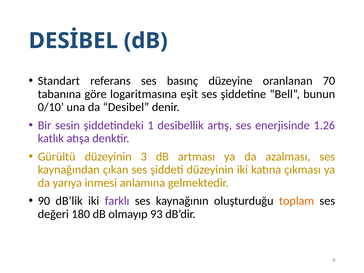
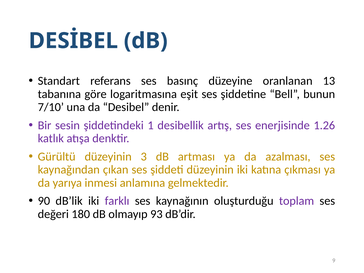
70: 70 -> 13 (329, 81)
0/10: 0/10 -> 7/10 (51, 107)
toplam colour: orange -> purple (297, 201)
